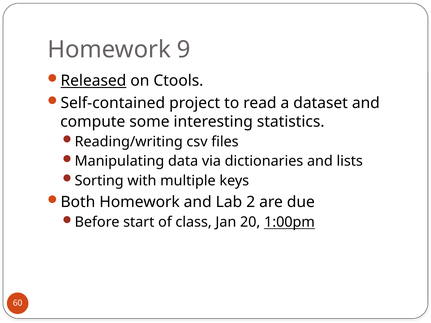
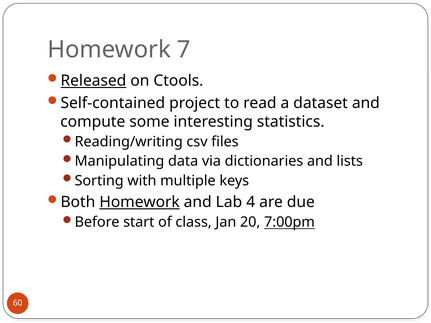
9: 9 -> 7 (184, 50)
Homework underline: none -> present (140, 202)
2: 2 -> 4 (251, 202)
1:00pm: 1:00pm -> 7:00pm (289, 222)
